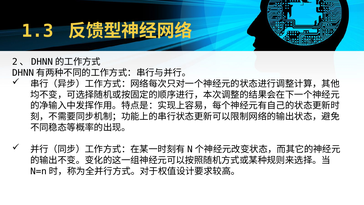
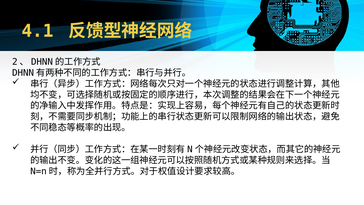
1.3: 1.3 -> 4.1 (37, 31)
